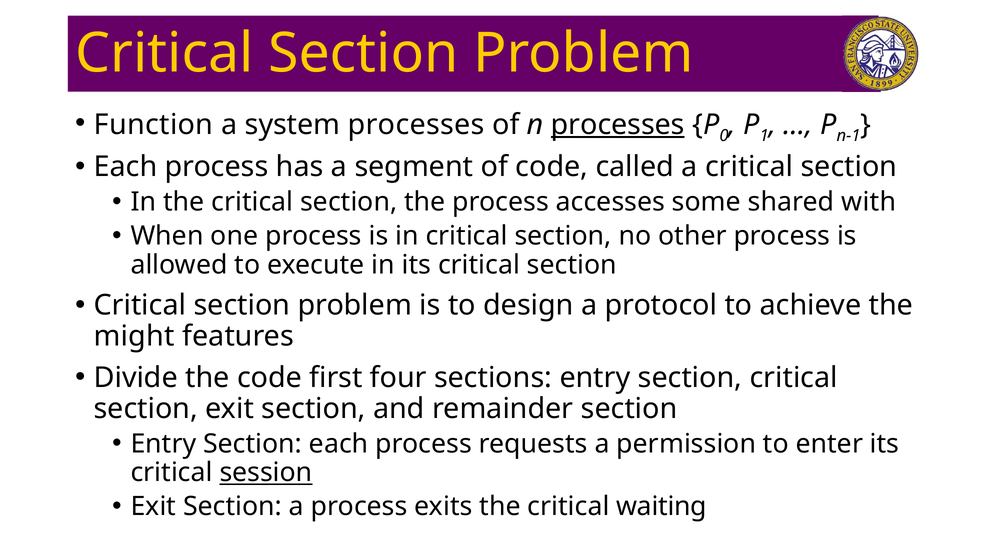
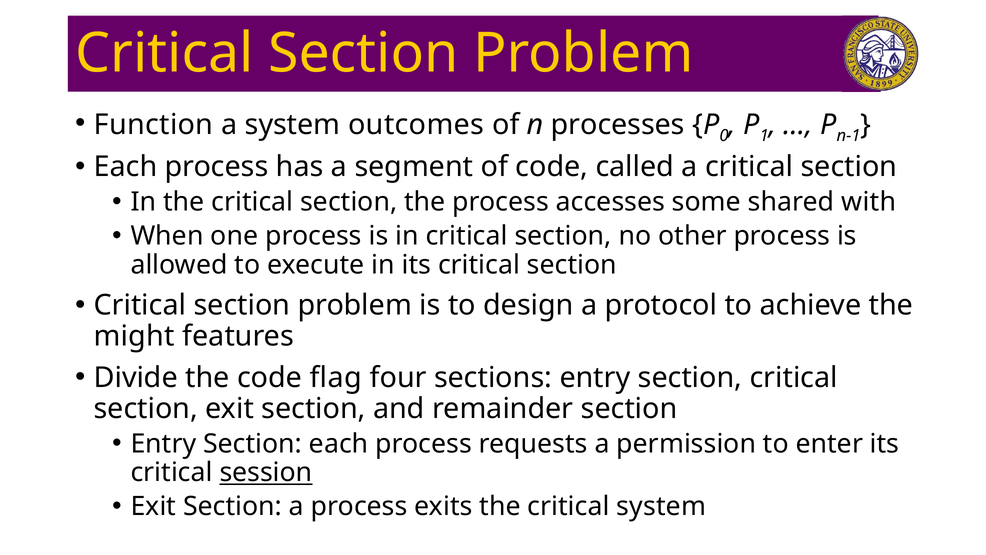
system processes: processes -> outcomes (416, 125)
processes underline: present -> none (618, 125)
first: first -> flag (336, 377)
critical waiting: waiting -> system (661, 506)
